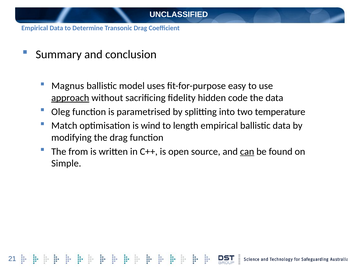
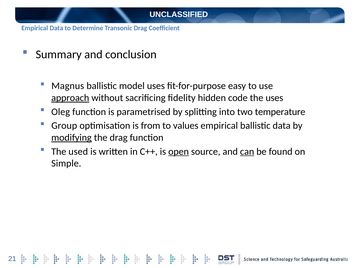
the data: data -> uses (274, 98)
Match: Match -> Group (64, 126)
wind: wind -> from (151, 126)
length: length -> values (186, 126)
modifying underline: none -> present (71, 137)
from: from -> used (78, 151)
open underline: none -> present (179, 151)
